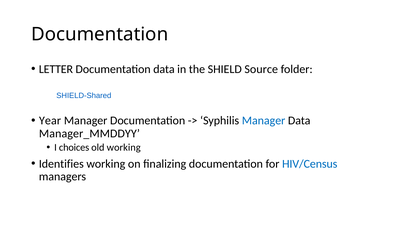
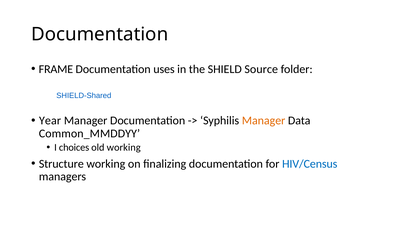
LETTER: LETTER -> FRAME (56, 69)
Documentation data: data -> uses (164, 69)
Manager colour: blue -> orange (264, 121)
Manager_MMDDYY: Manager_MMDDYY -> Common_MMDDYY (89, 133)
Identifies: Identifies -> Structure (61, 164)
